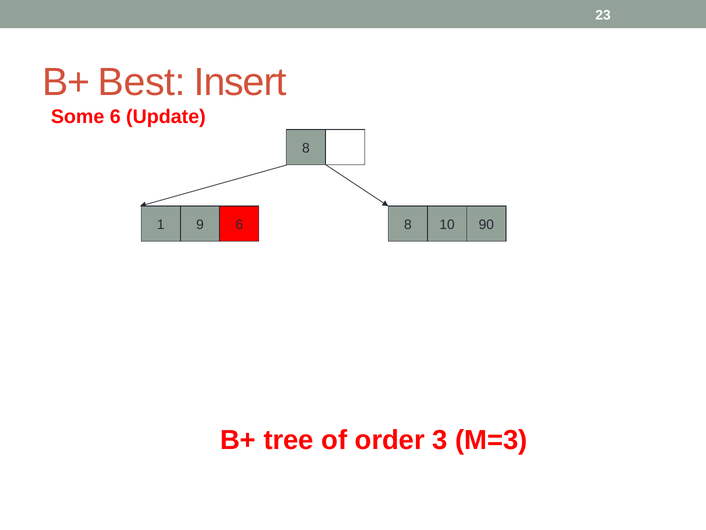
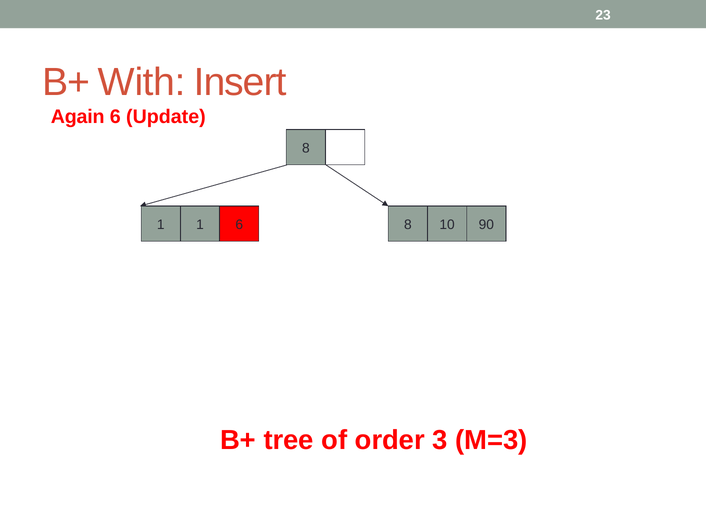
Best: Best -> With (142, 82)
Some: Some -> Again (78, 117)
1 9: 9 -> 1 (200, 224)
